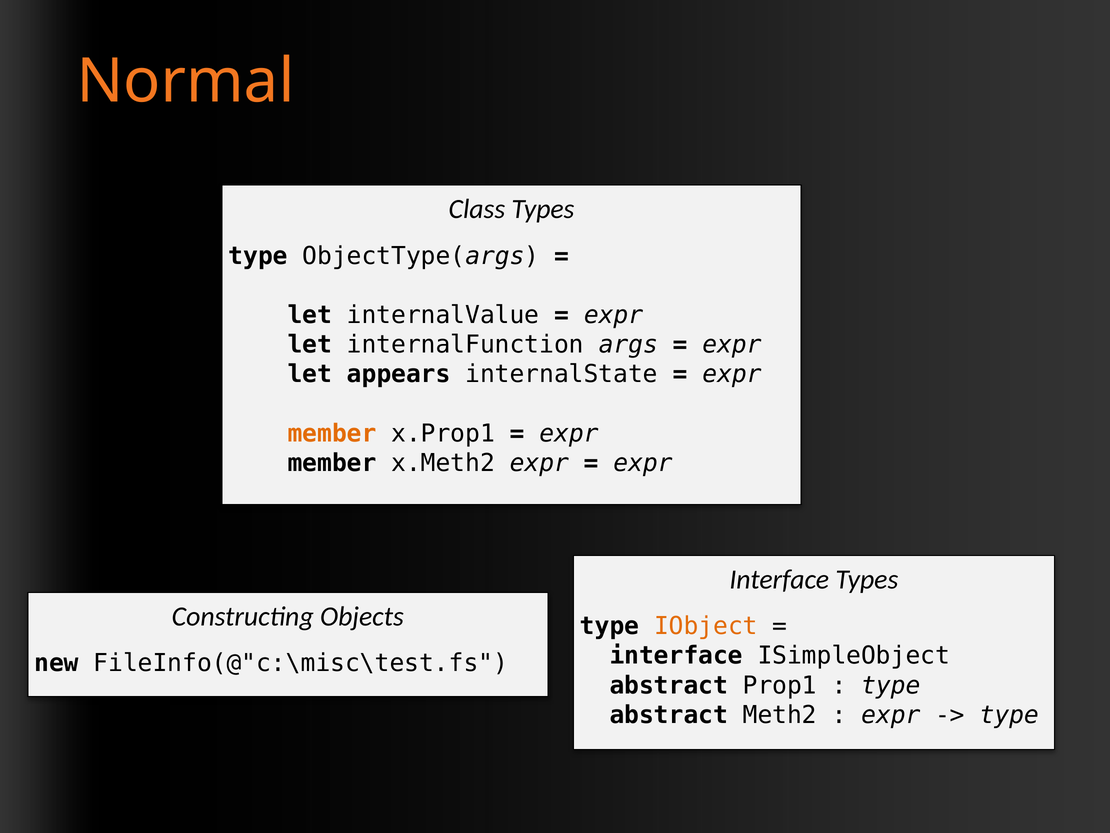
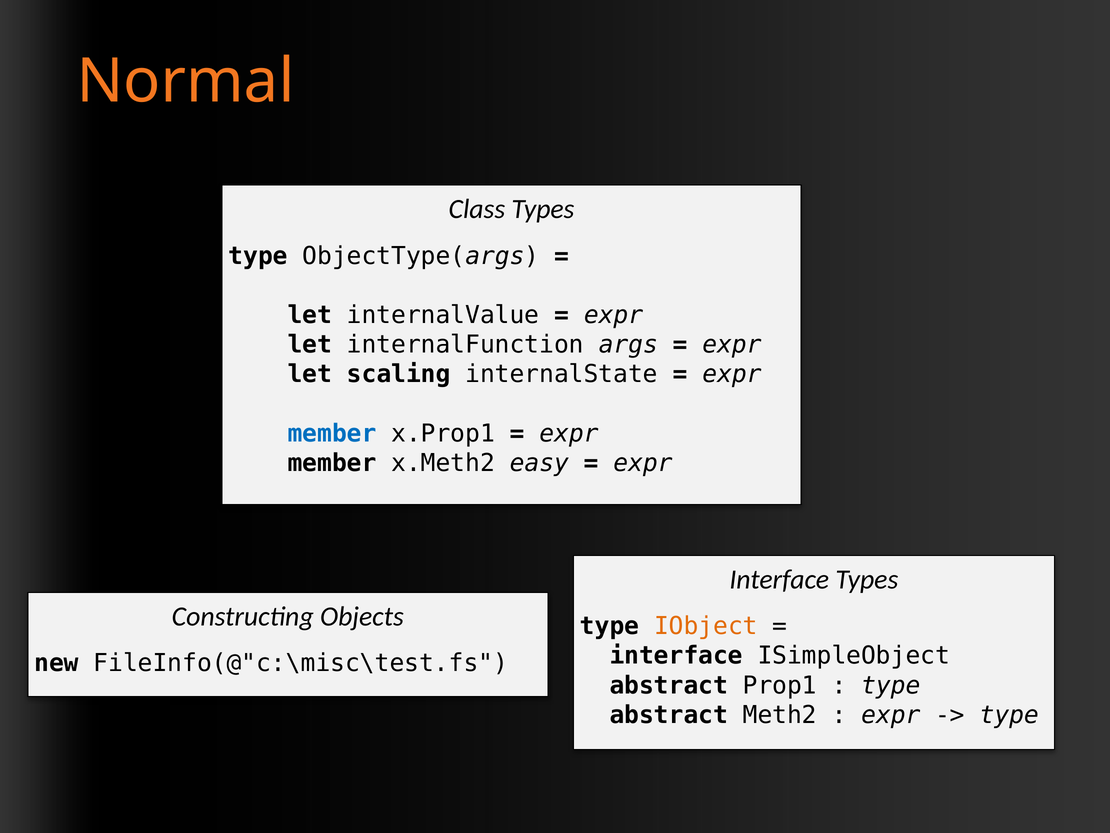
appears: appears -> scaling (399, 374)
member colour: orange -> blue (332, 433)
x.Meth2 expr: expr -> easy (539, 463)
